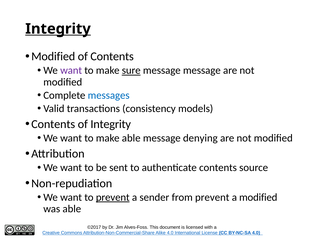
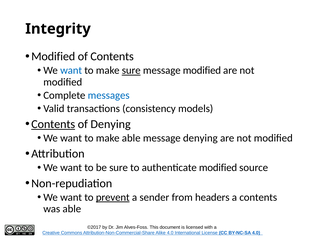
Integrity underline: present -> none (58, 29)
want colour: purple -> blue (71, 70)
message message: message -> modified (202, 70)
Contents underline: none -> present (53, 124)
of Integrity: Integrity -> Denying (111, 124)
be sent: sent -> sure (119, 168)
authenticate contents: contents -> modified (218, 168)
from prevent: prevent -> headers (212, 197)
a modified: modified -> contents (258, 197)
